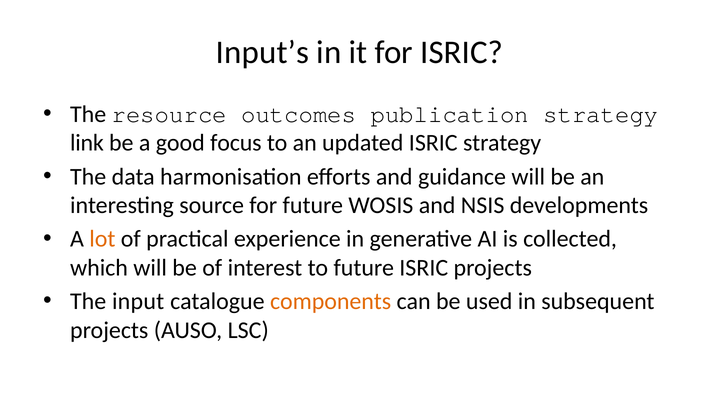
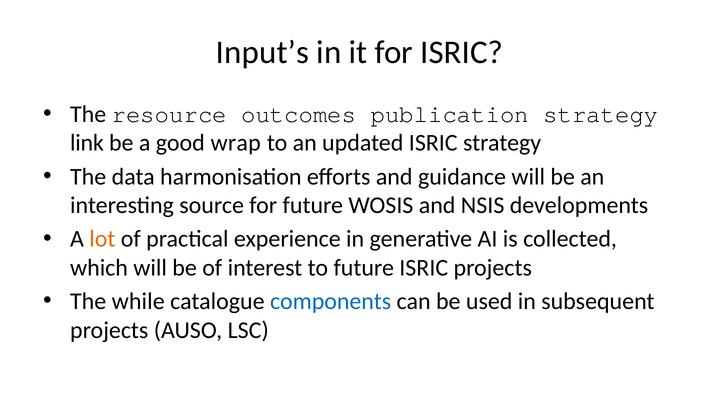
focus: focus -> wrap (236, 143)
input: input -> while (138, 301)
components colour: orange -> blue (331, 301)
